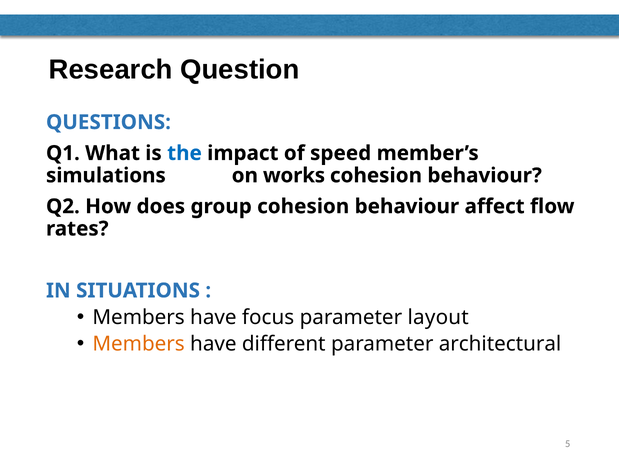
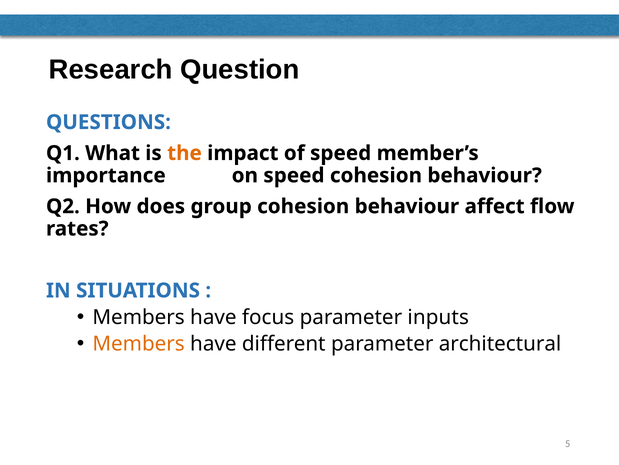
the colour: blue -> orange (185, 153)
simulations: simulations -> importance (106, 175)
on works: works -> speed (294, 175)
layout: layout -> inputs (438, 317)
